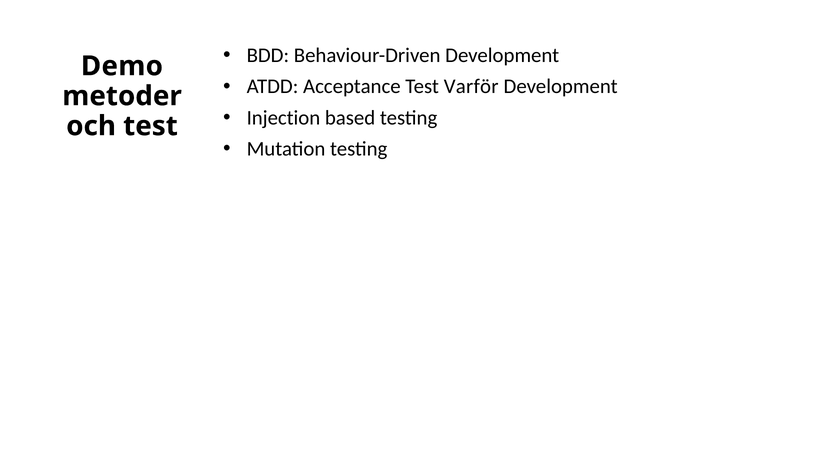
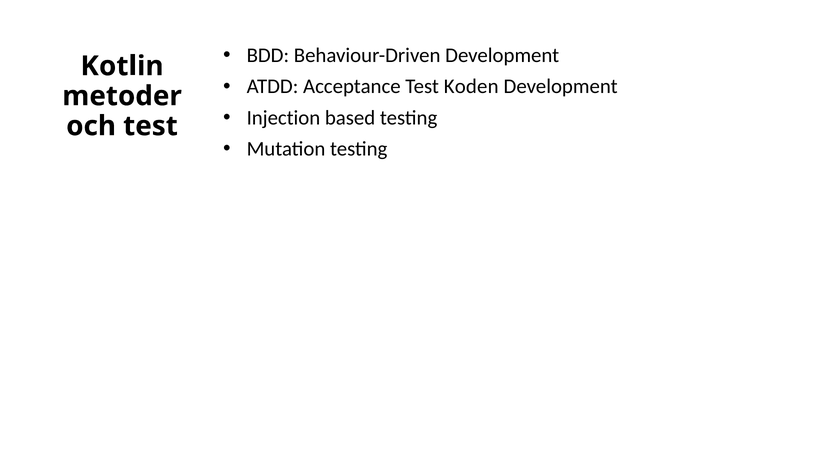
Demo: Demo -> Kotlin (122, 66)
Varför: Varför -> Koden (471, 87)
